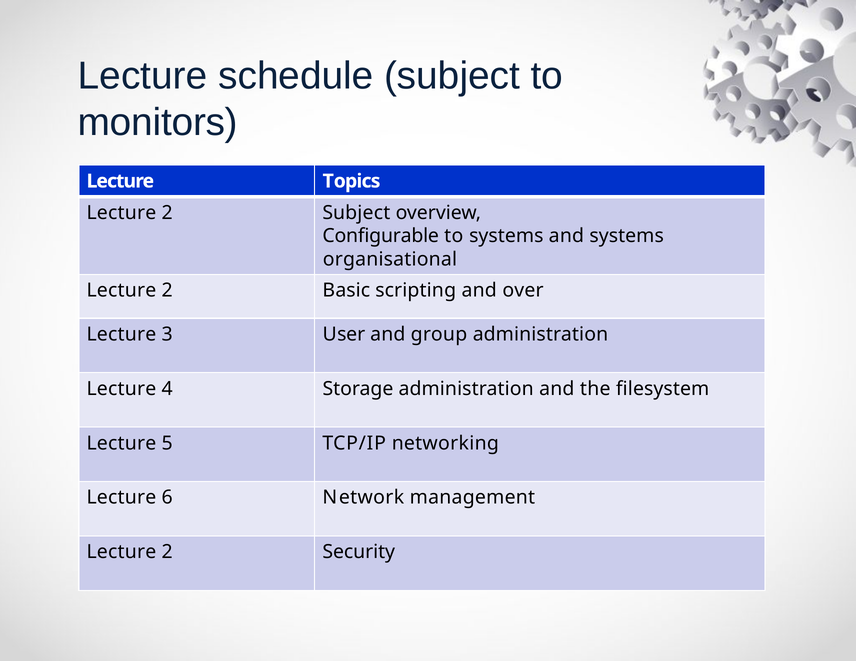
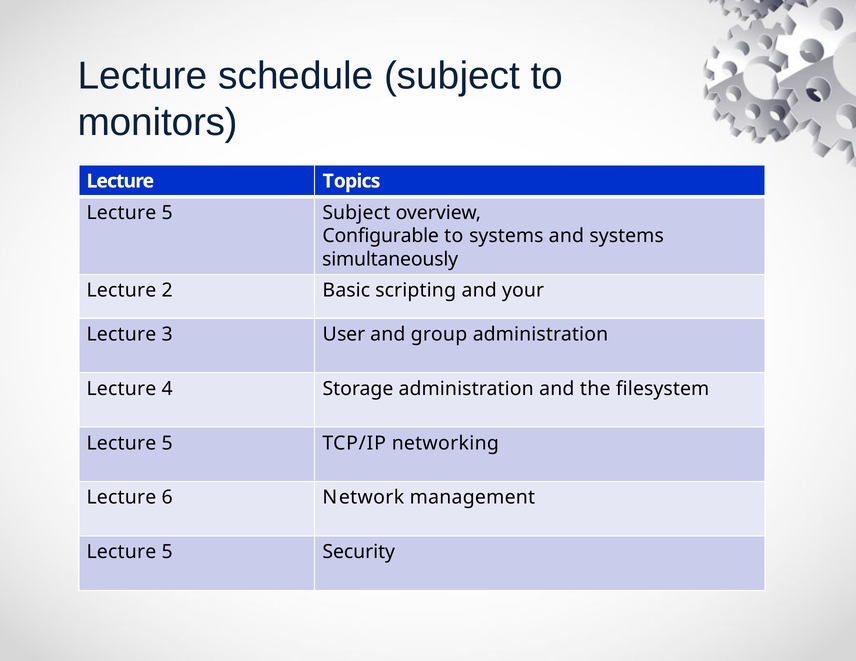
2: 2 -> 5 (167, 213)
organisational: organisational -> simultaneously (390, 260)
over: over -> your (523, 291)
2: 2 -> 5 (167, 552)
